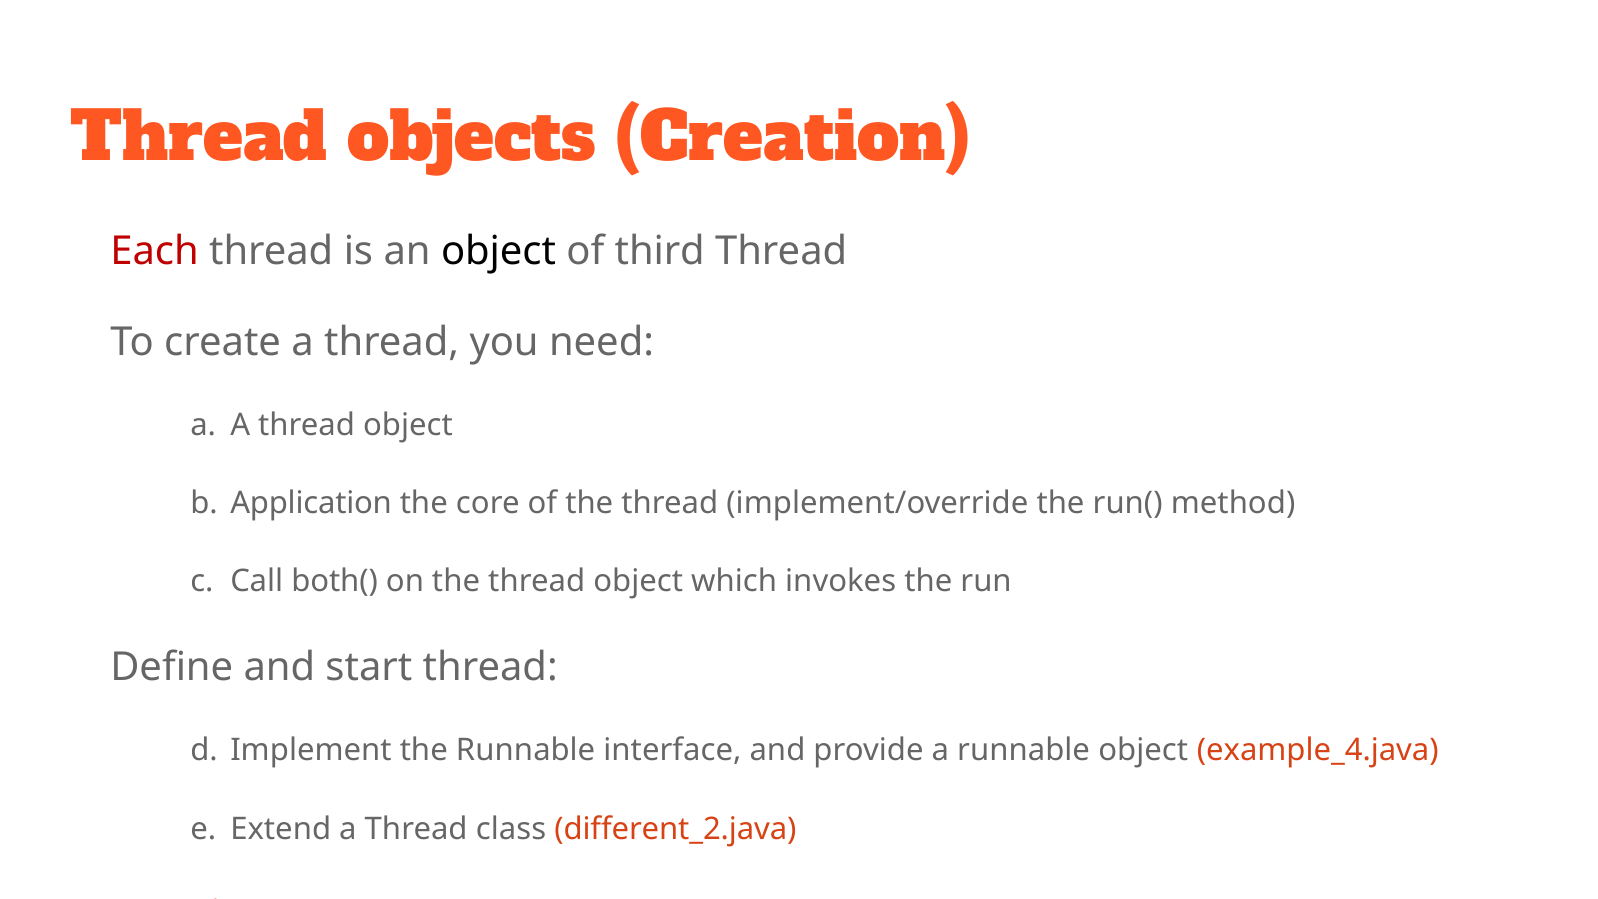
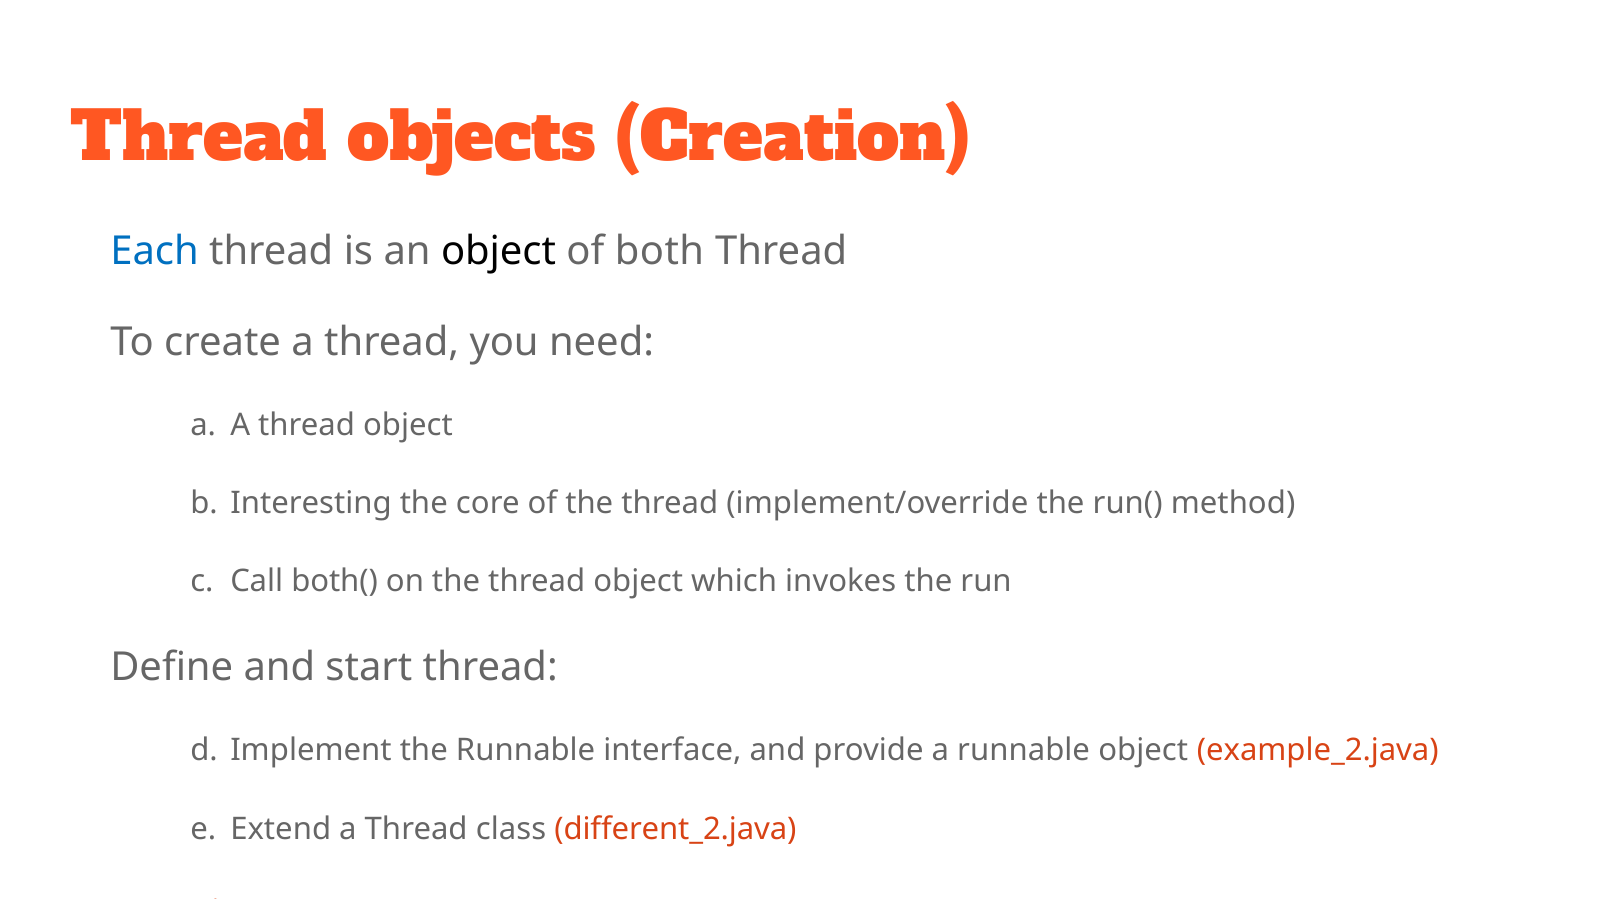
Each colour: red -> blue (155, 251)
third: third -> both (660, 251)
Application: Application -> Interesting (311, 503)
example_4.java: example_4.java -> example_2.java (1318, 750)
